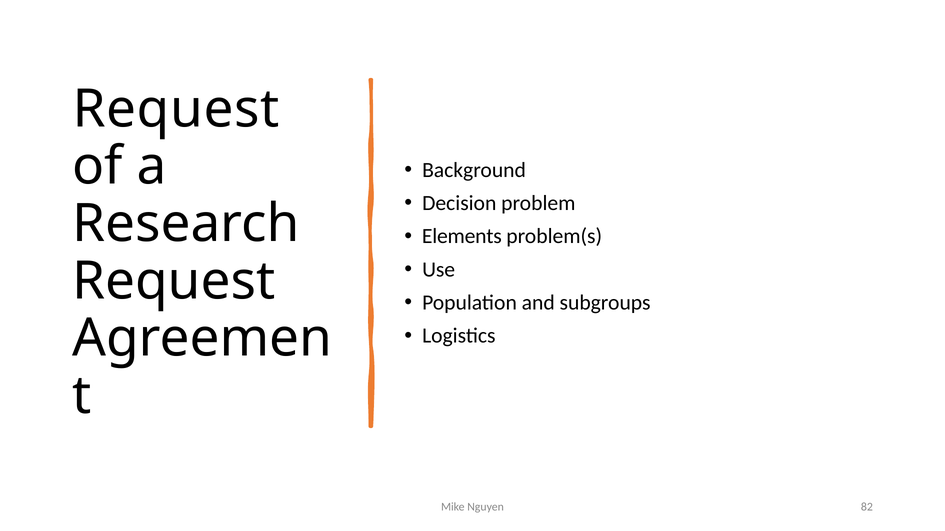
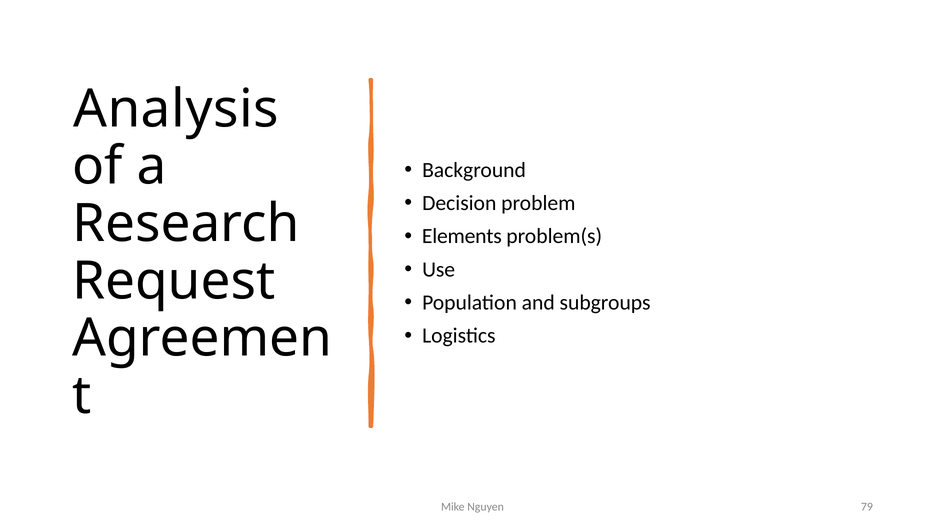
Request: Request -> Analysis (176, 109)
82: 82 -> 79 (867, 508)
